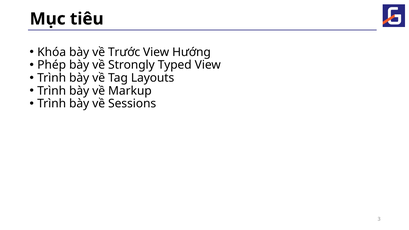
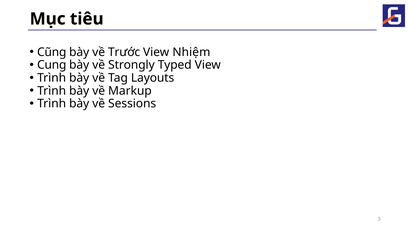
Khóa: Khóa -> Cũng (52, 52)
Hướng: Hướng -> Nhiệm (191, 52)
Phép: Phép -> Cung (52, 65)
